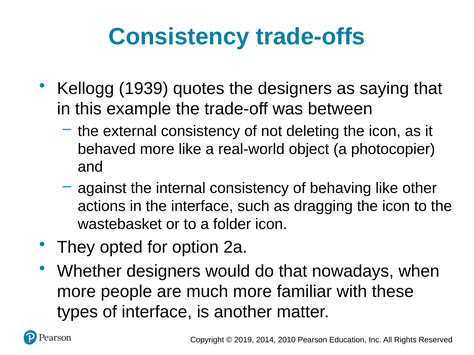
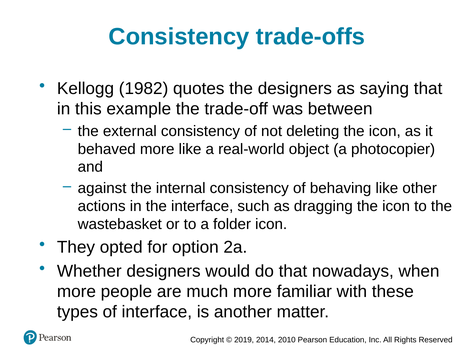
1939: 1939 -> 1982 (144, 89)
